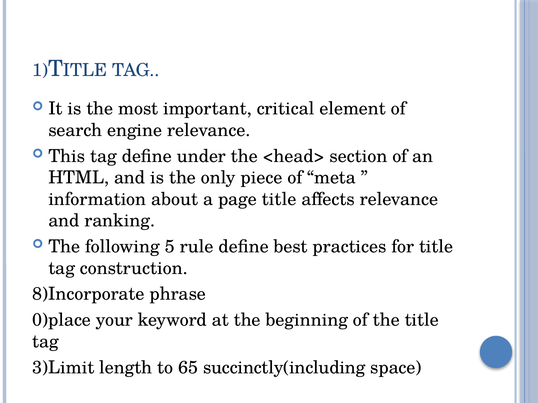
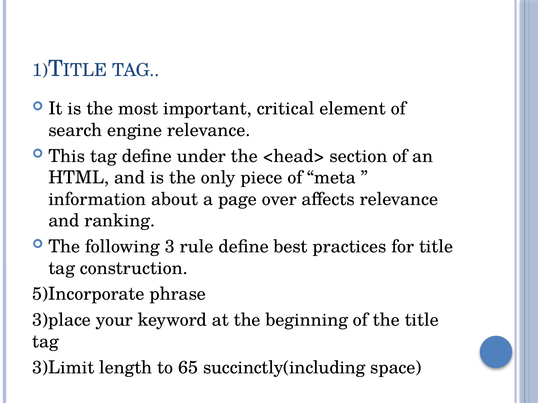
page title: title -> over (279, 199)
5: 5 -> 3 (170, 247)
8)Incorporate: 8)Incorporate -> 5)Incorporate (88, 294)
0)place: 0)place -> 3)place (62, 320)
